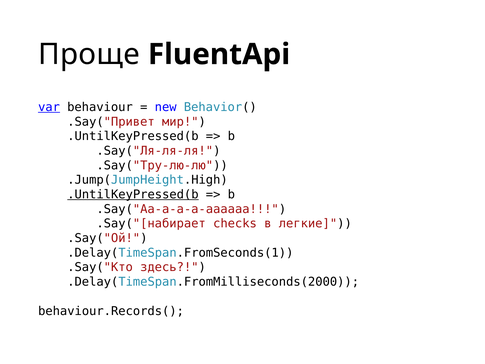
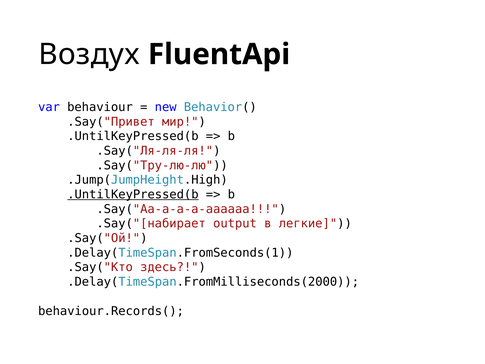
Проще: Проще -> Воздух (89, 54)
var underline: present -> none (49, 107)
checks: checks -> output (235, 223)
